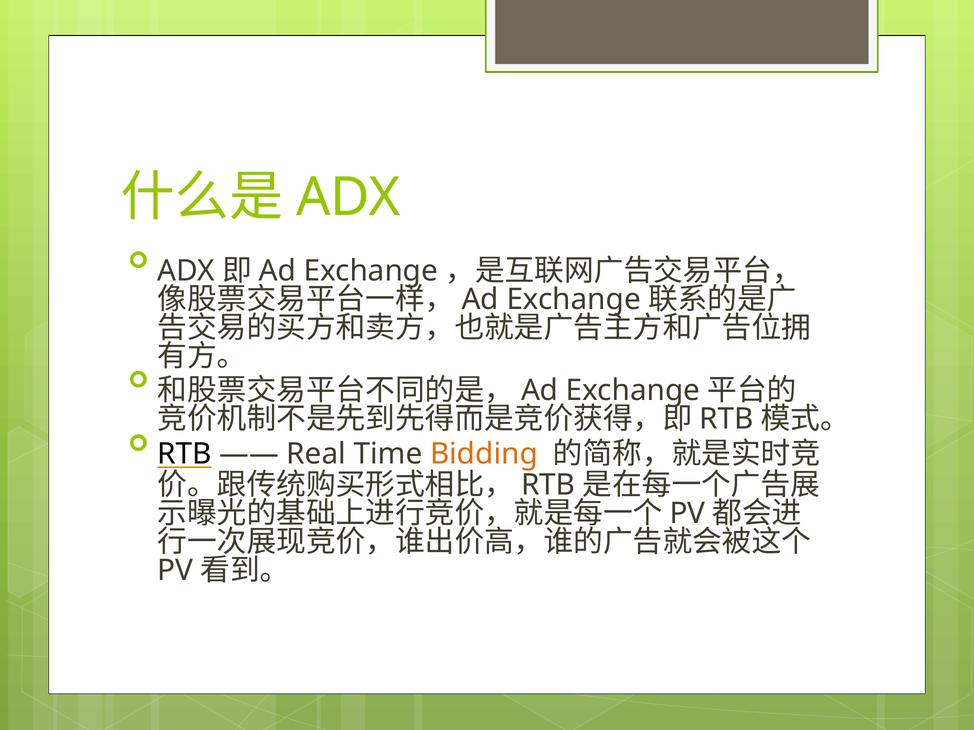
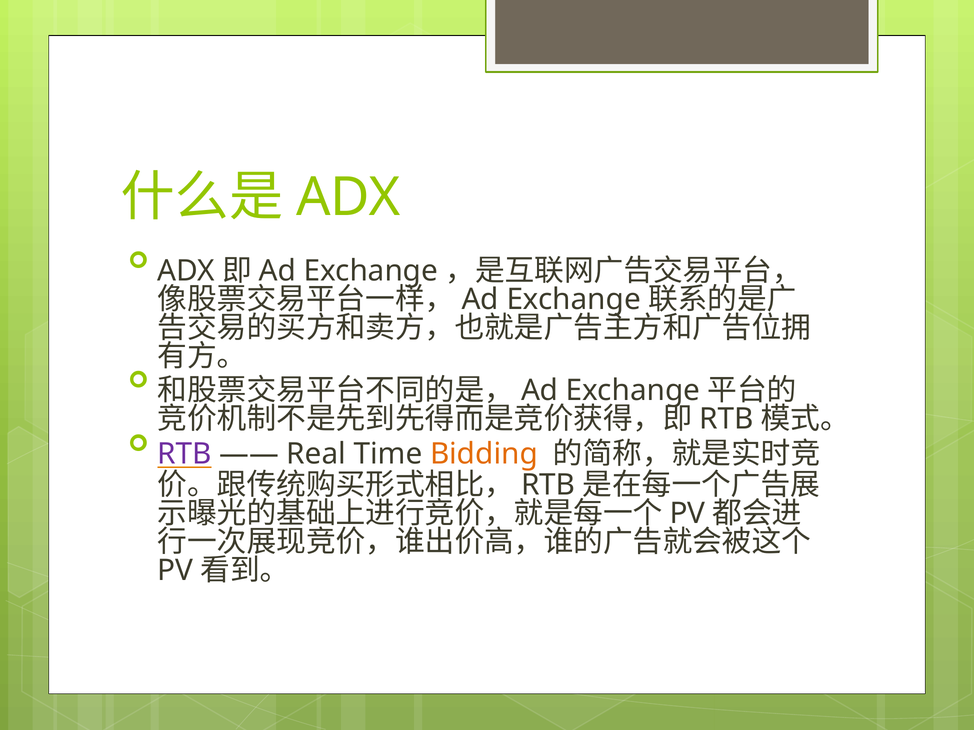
RTB colour: black -> purple (185, 454)
